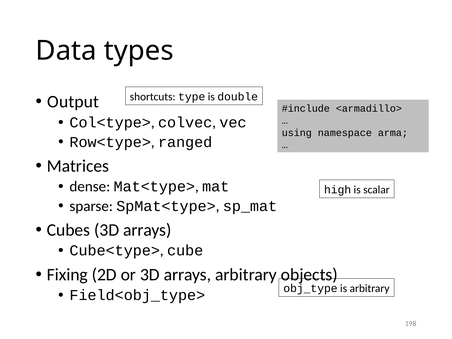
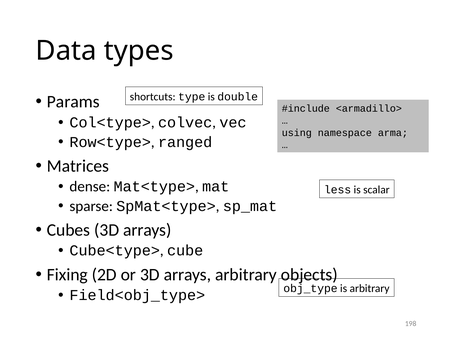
Output: Output -> Params (73, 102)
high: high -> less (338, 190)
